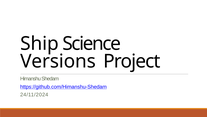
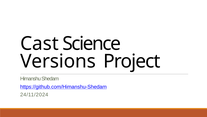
Ship: Ship -> Cast (39, 43)
